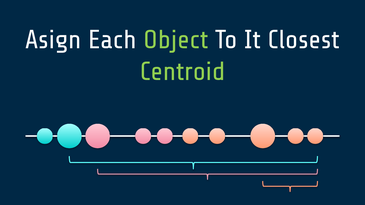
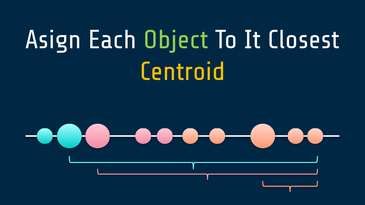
Centroid colour: light green -> yellow (183, 71)
